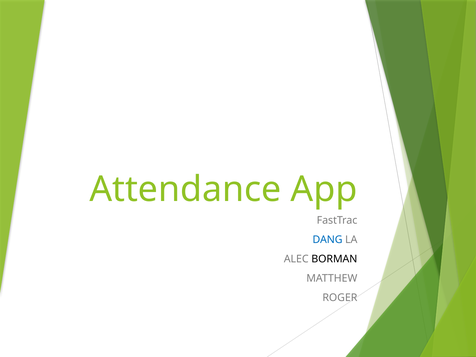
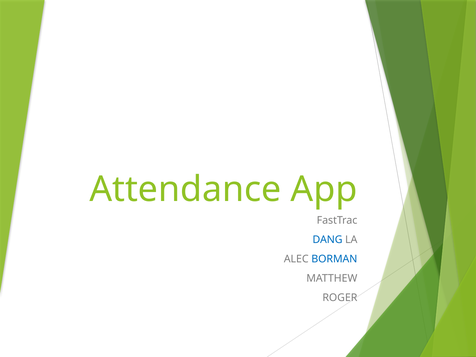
BORMAN colour: black -> blue (334, 259)
